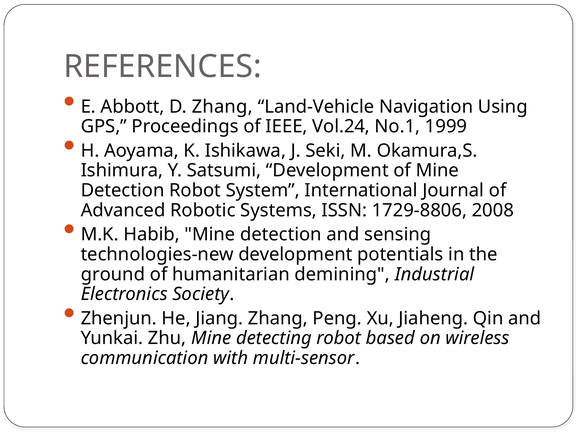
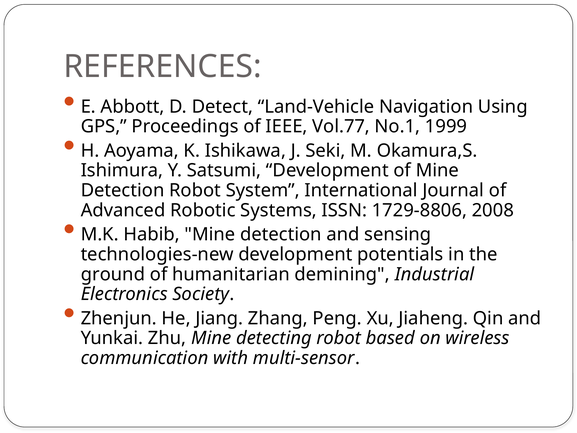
D Zhang: Zhang -> Detect (222, 107)
Vol.24: Vol.24 -> Vol.77 (341, 126)
